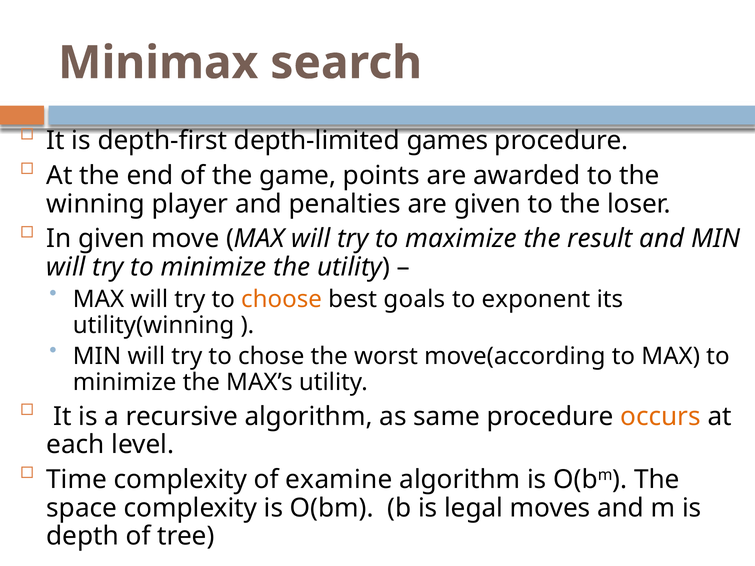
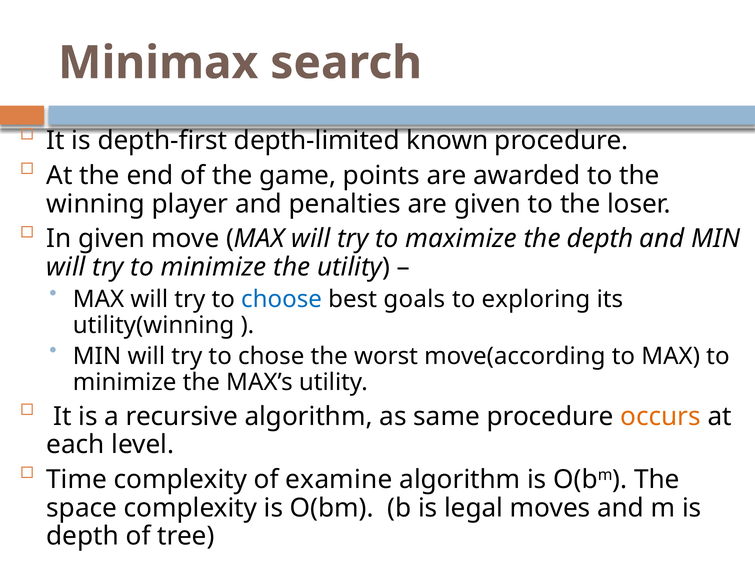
games: games -> known (447, 141)
the result: result -> depth (600, 239)
choose colour: orange -> blue (282, 299)
exponent: exponent -> exploring (536, 299)
